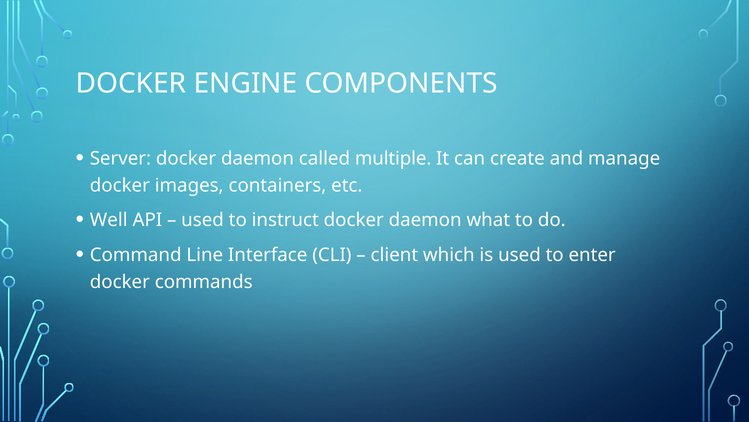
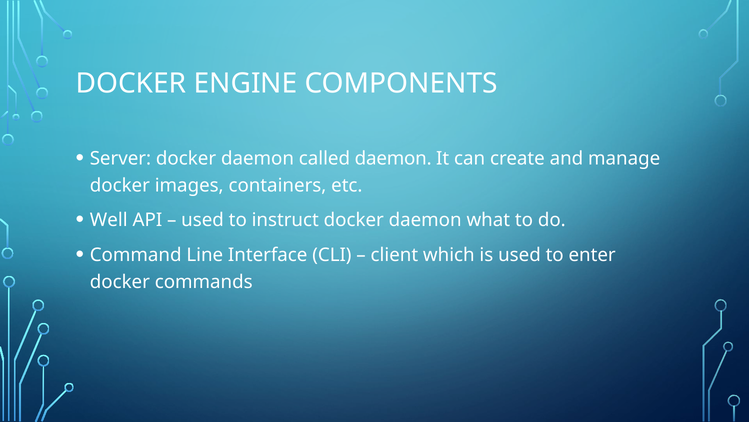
called multiple: multiple -> daemon (393, 158)
